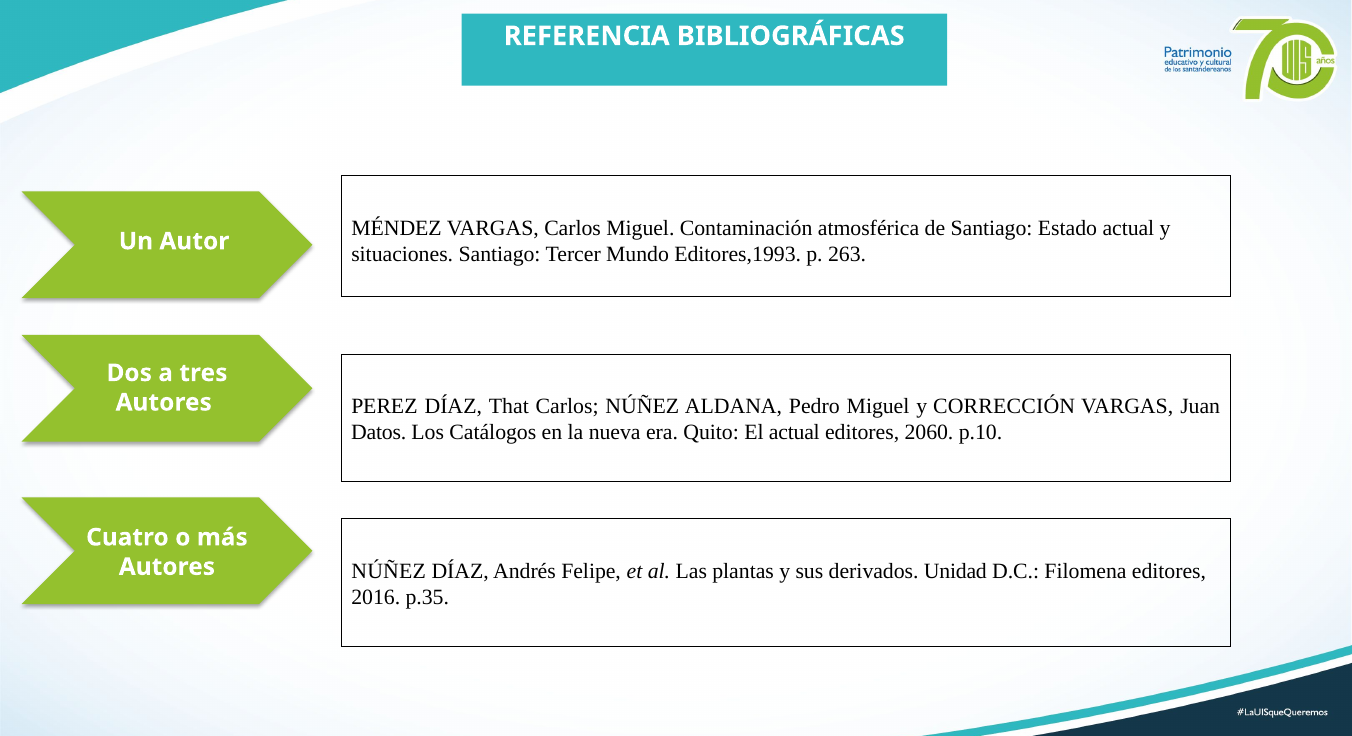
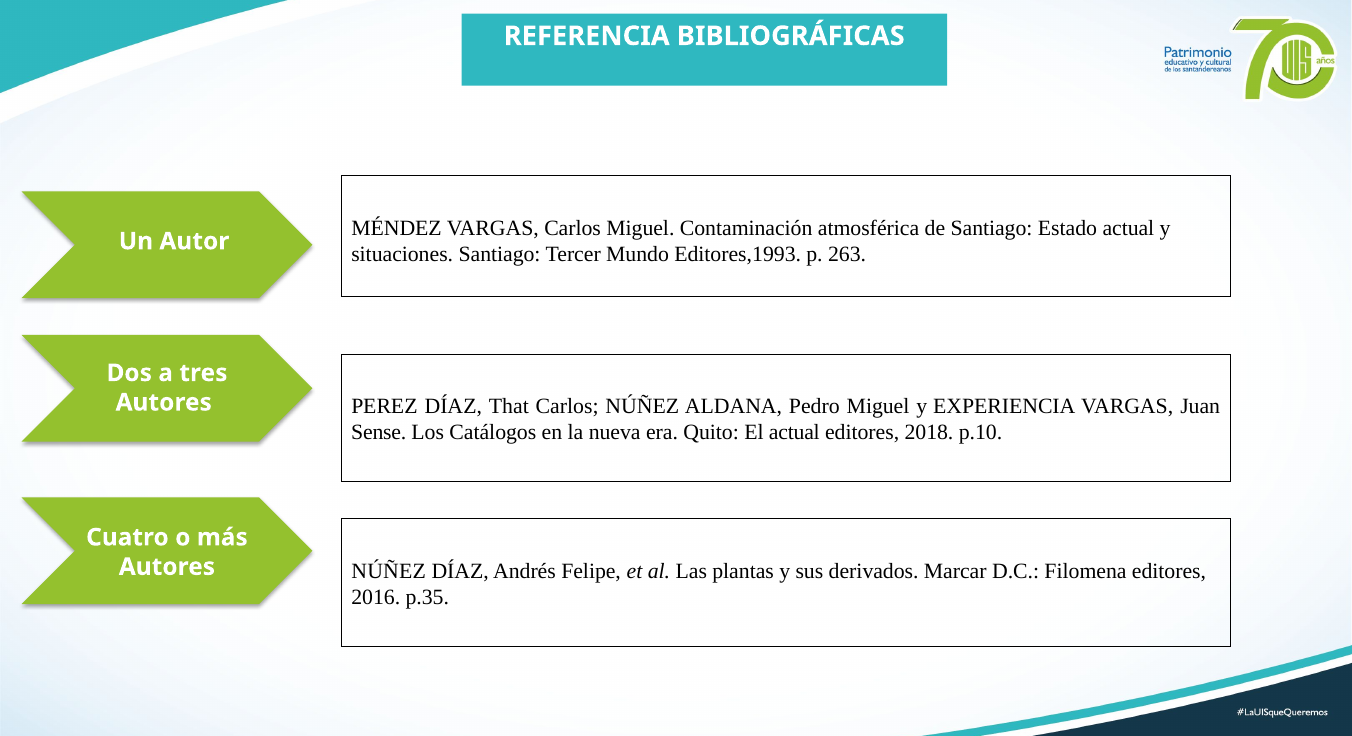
CORRECCIÓN: CORRECCIÓN -> EXPERIENCIA (1004, 406)
Datos: Datos -> Sense (379, 433)
2060: 2060 -> 2018 (929, 433)
Unidad: Unidad -> Marcar (955, 571)
